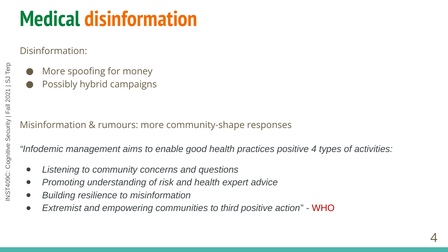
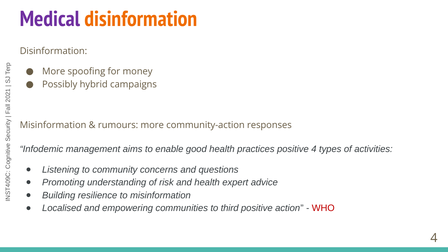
Medical colour: green -> purple (50, 19)
community-shape: community-shape -> community-action (205, 125)
Extremist: Extremist -> Localised (62, 208)
